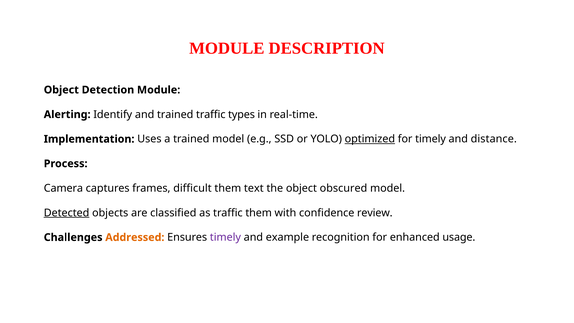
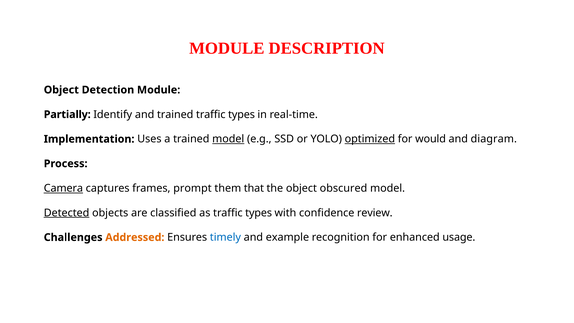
Alerting: Alerting -> Partially (67, 114)
model underline: none -> present (228, 139)
for timely: timely -> would (431, 139)
distance: distance -> diagram (494, 139)
Camera underline: none -> present (63, 188)
difficult: difficult -> prompt (192, 188)
text: text -> that (254, 188)
as traffic them: them -> types (259, 213)
timely colour: purple -> blue (225, 237)
